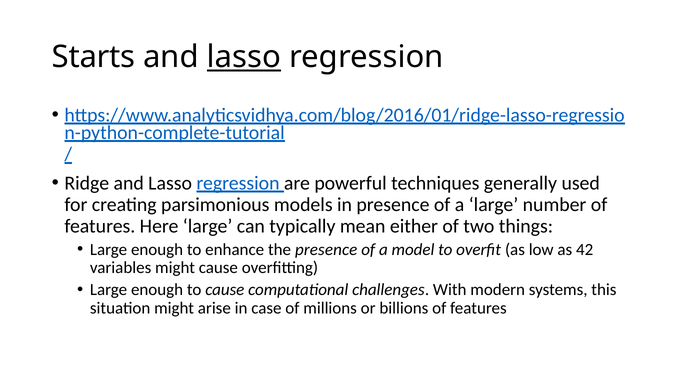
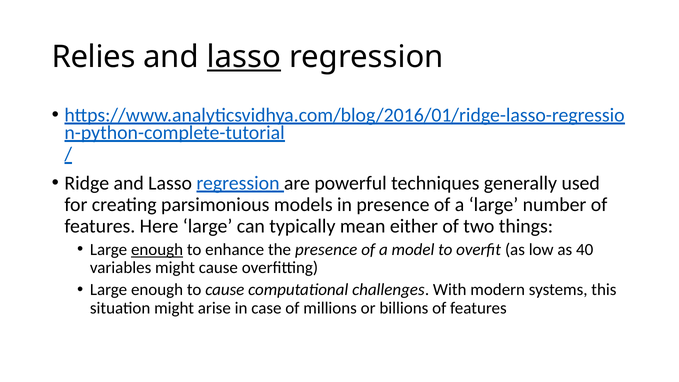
Starts: Starts -> Relies (94, 57)
enough underline: none -> present (157, 249)
42: 42 -> 40 (585, 249)
